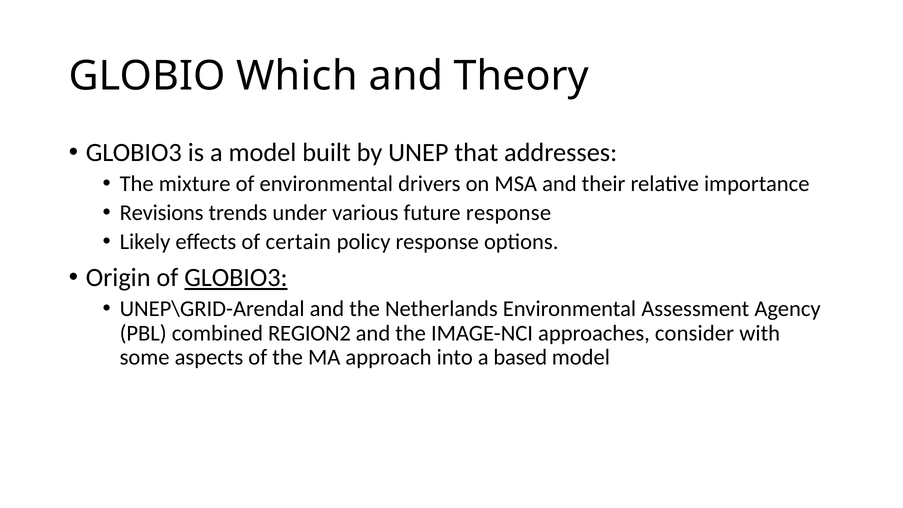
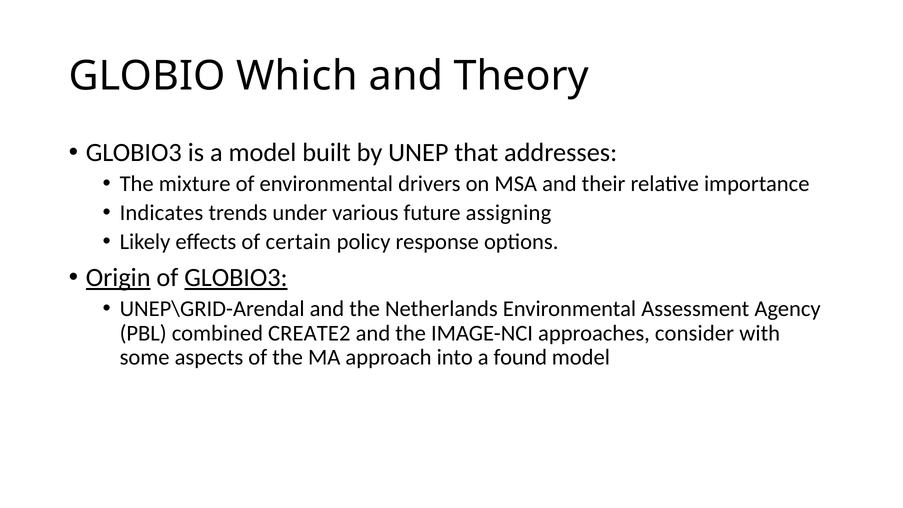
Revisions: Revisions -> Indicates (161, 213)
future response: response -> assigning (509, 213)
Origin underline: none -> present (118, 278)
REGION2: REGION2 -> CREATE2 (309, 333)
based: based -> found (520, 357)
